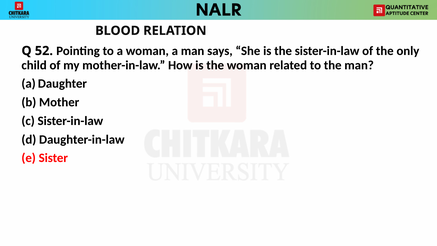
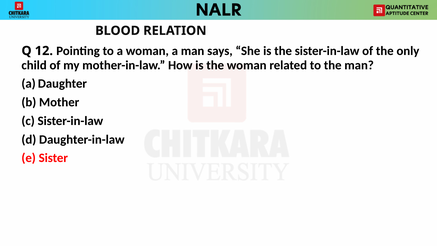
52: 52 -> 12 (44, 51)
